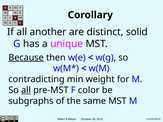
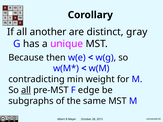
solid: solid -> gray (137, 32)
Because underline: present -> none (26, 58)
color: color -> edge (89, 90)
